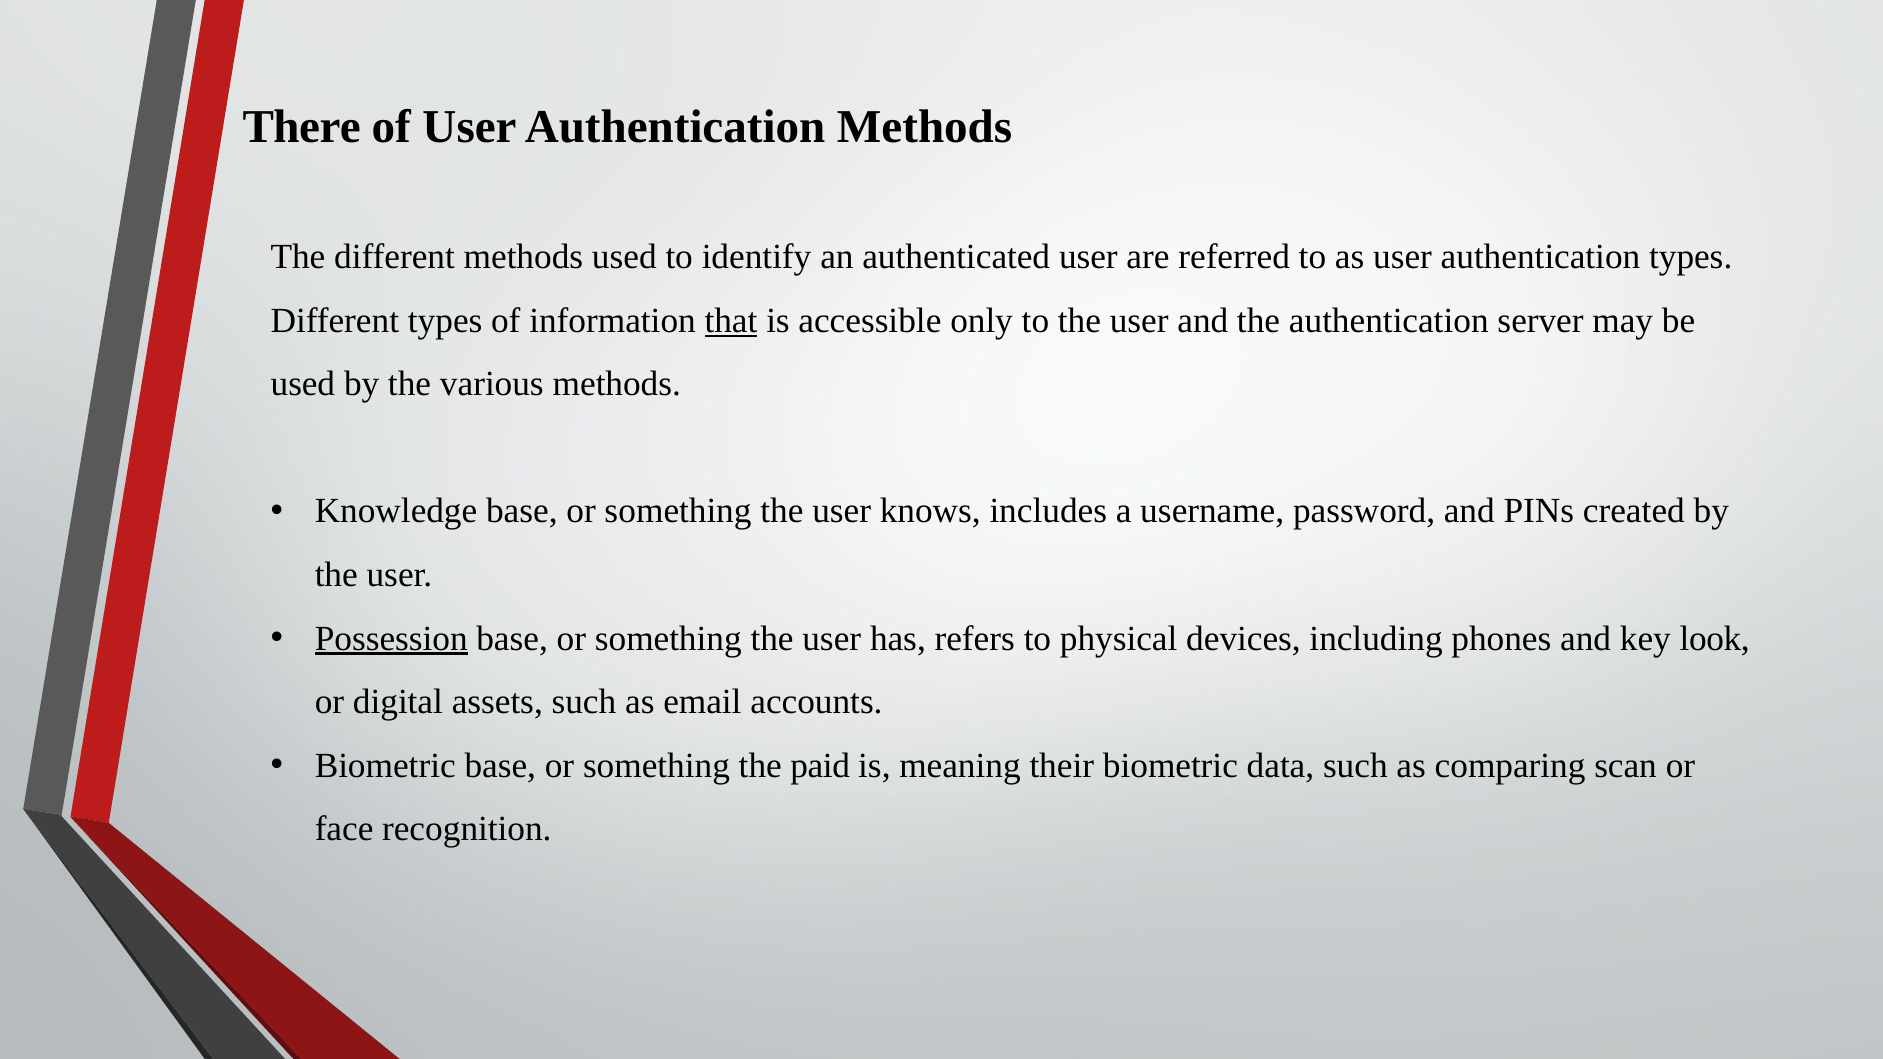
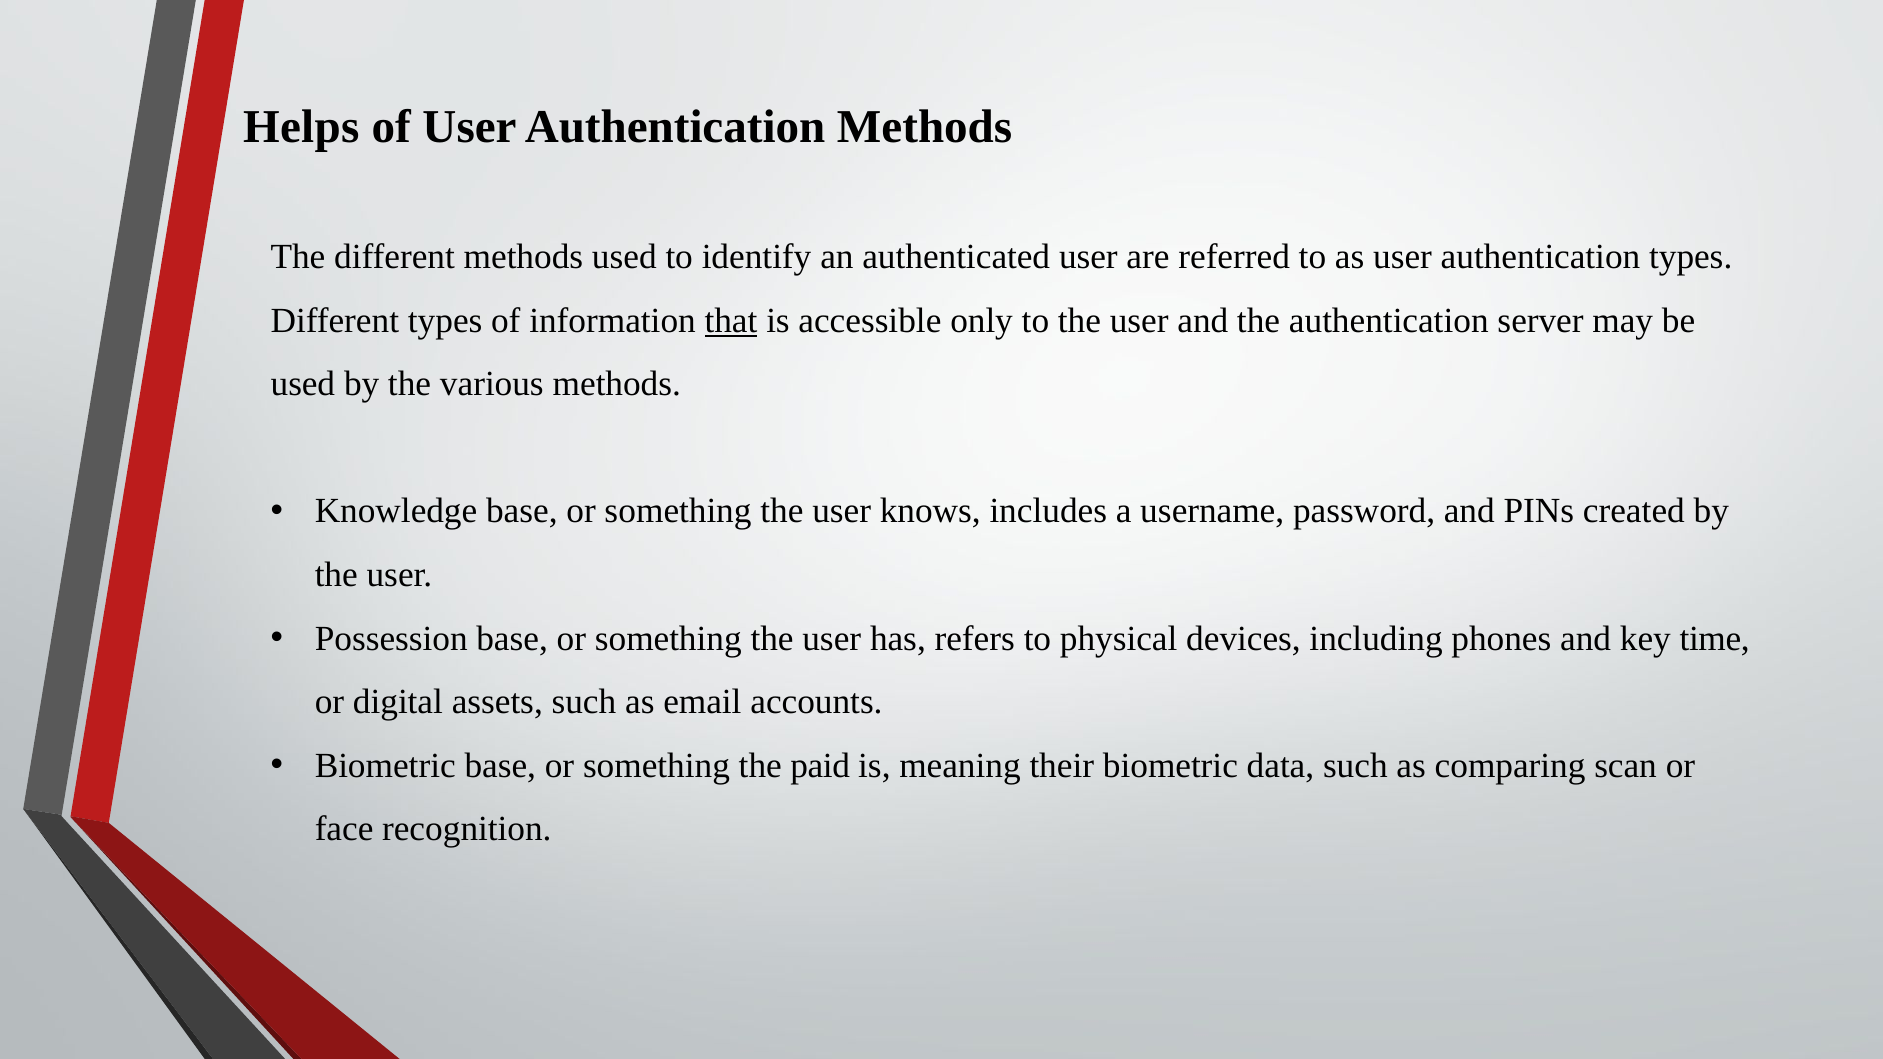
There: There -> Helps (301, 127)
Possession underline: present -> none (391, 638)
look: look -> time (1715, 638)
